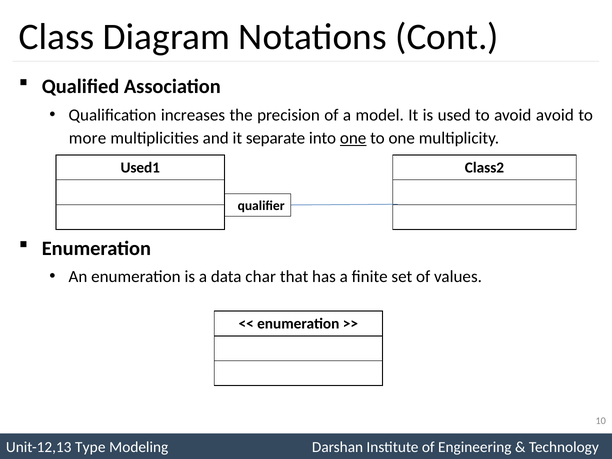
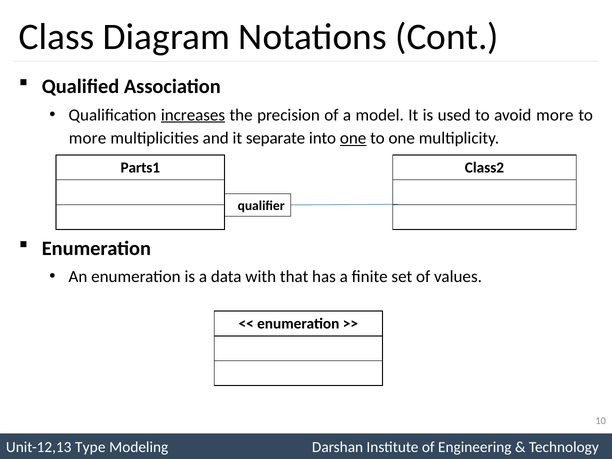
increases underline: none -> present (193, 115)
avoid avoid: avoid -> more (555, 115)
Used1: Used1 -> Parts1 (140, 168)
char: char -> with (261, 277)
